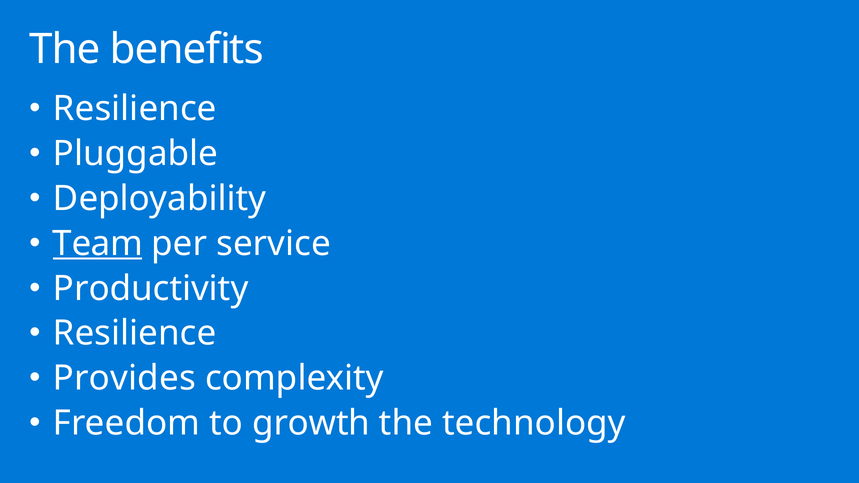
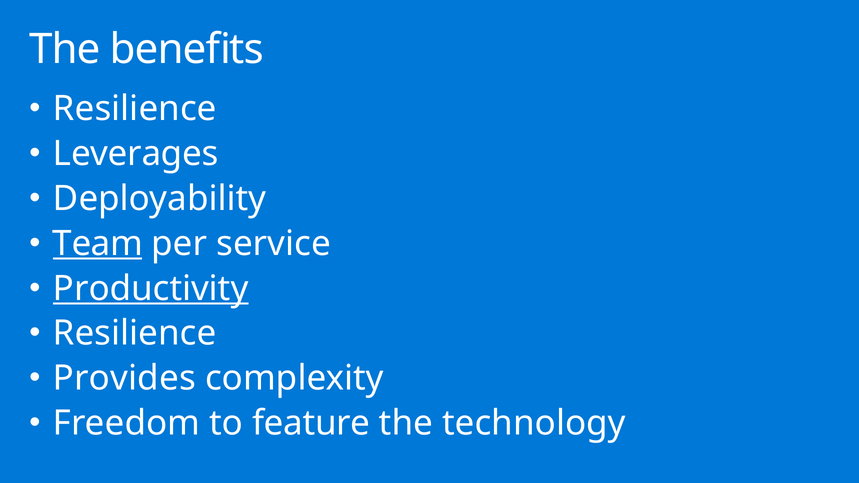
Pluggable: Pluggable -> Leverages (136, 154)
Productivity underline: none -> present (151, 289)
growth: growth -> feature (311, 423)
